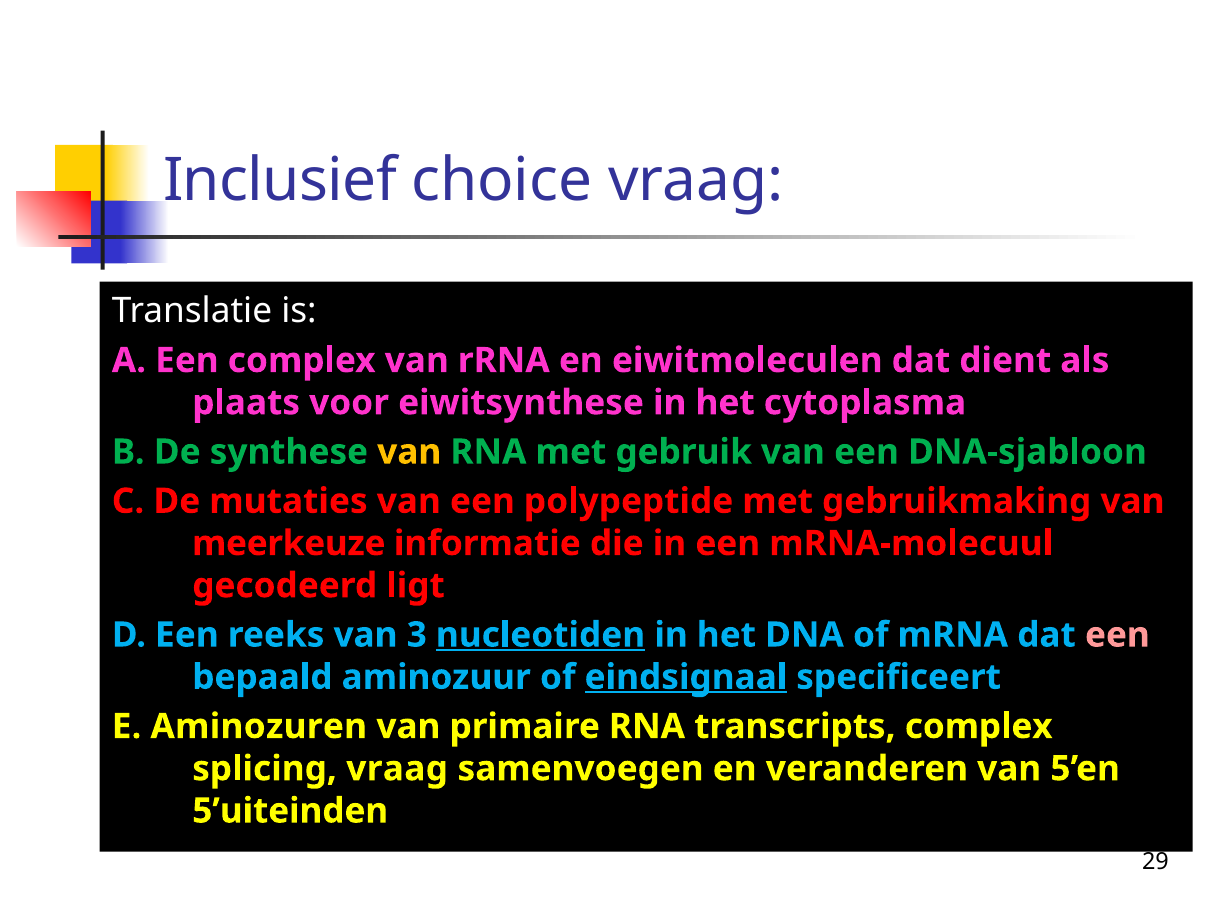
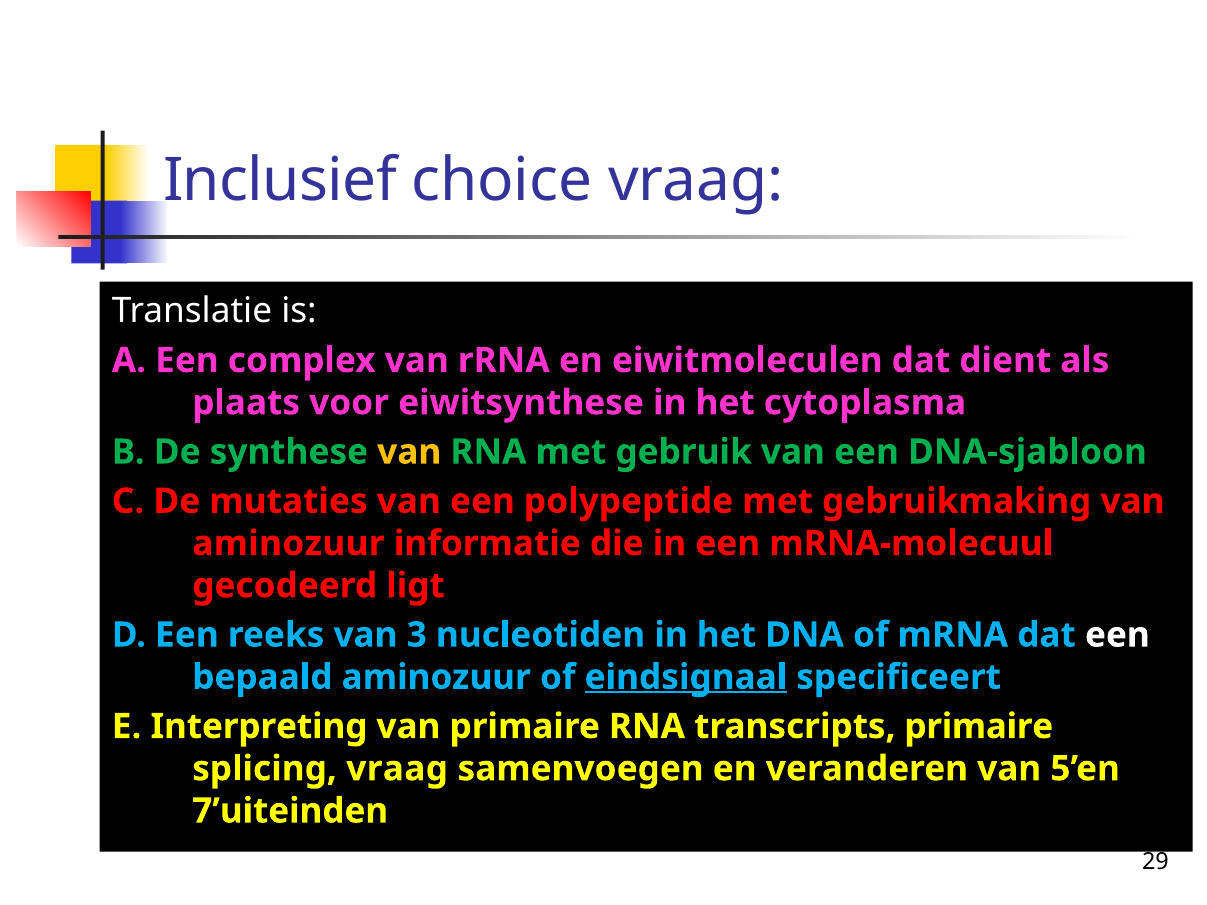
meerkeuze: meerkeuze -> aminozuur (288, 544)
nucleotiden underline: present -> none (541, 635)
een colour: pink -> white (1117, 635)
Aminozuren: Aminozuren -> Interpreting (259, 727)
transcripts complex: complex -> primaire (979, 727)
5’uiteinden: 5’uiteinden -> 7’uiteinden (290, 811)
